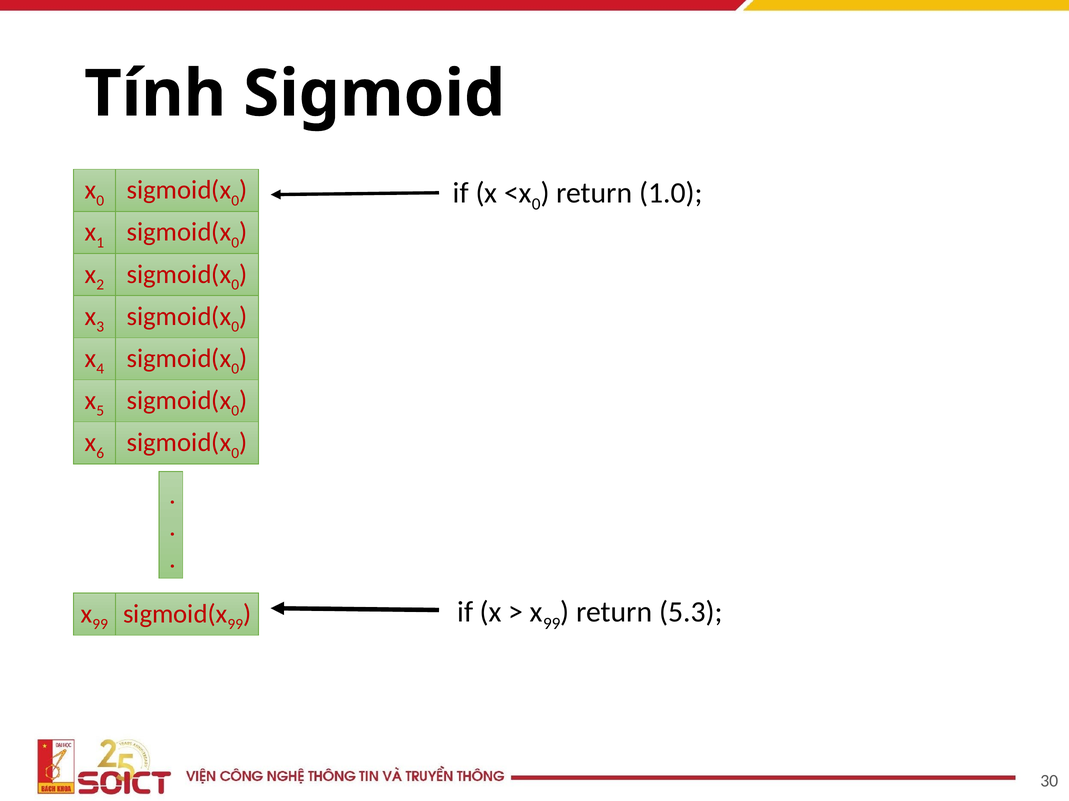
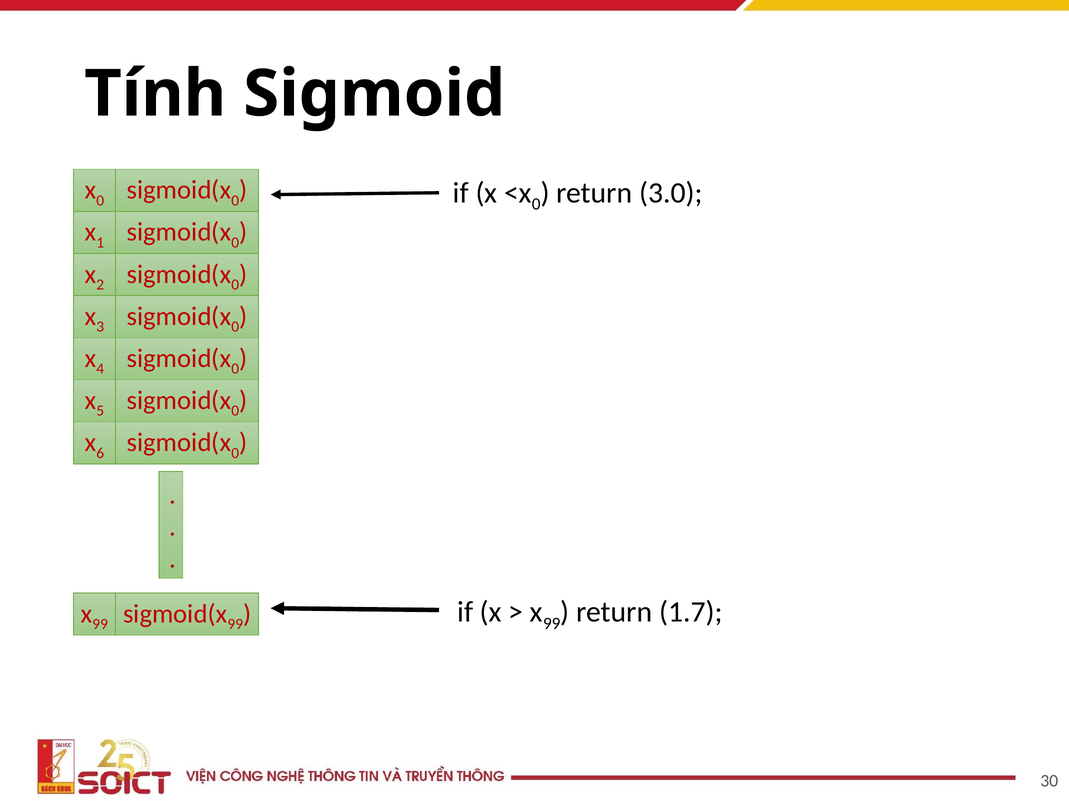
1.0: 1.0 -> 3.0 (671, 193)
5.3: 5.3 -> 1.7 (691, 612)
